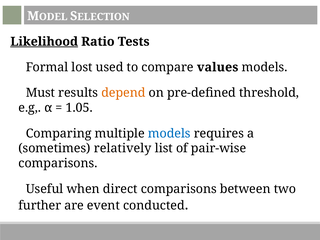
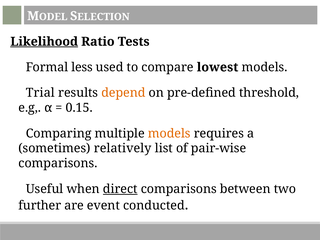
lost: lost -> less (82, 67)
values: values -> lowest (218, 67)
Must: Must -> Trial (40, 93)
1.05: 1.05 -> 0.15 (79, 108)
models colour: blue -> orange (169, 133)
direct underline: none -> present (120, 189)
